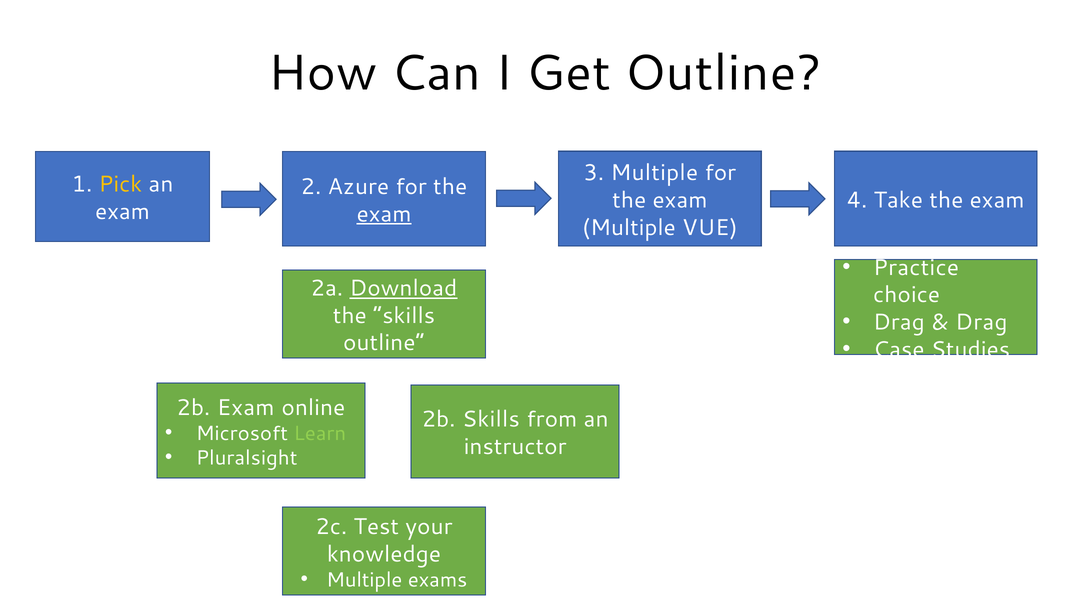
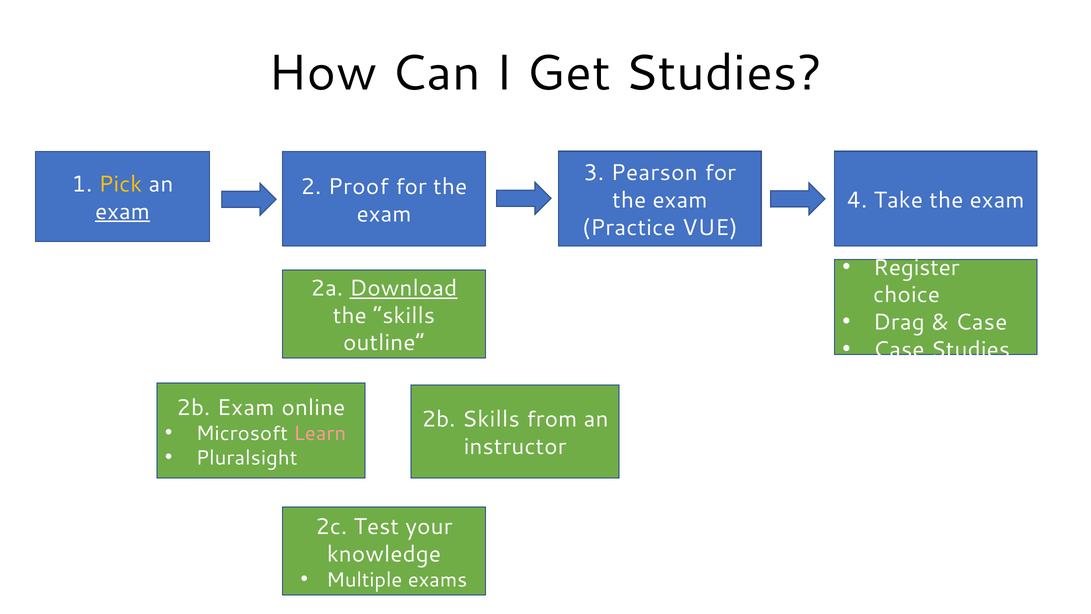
Get Outline: Outline -> Studies (724, 73)
3 Multiple: Multiple -> Pearson (654, 173)
Azure: Azure -> Proof (358, 187)
exam underline: none -> present (123, 211)
exam underline: present -> none (384, 214)
Multiple: Multiple -> Practice (629, 227)
Practice: Practice -> Register (916, 267)
Drag: Drag -> Case (981, 322)
Learn colour: light green -> pink (320, 433)
